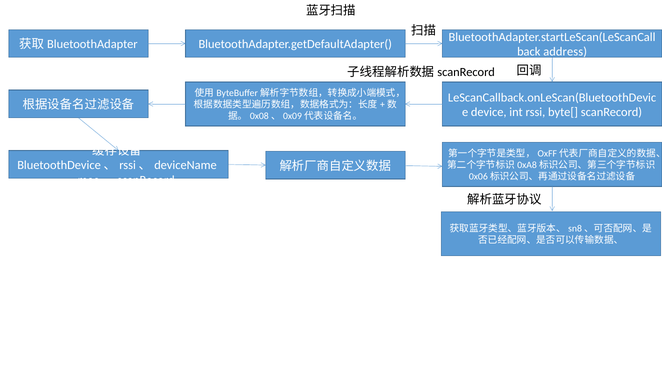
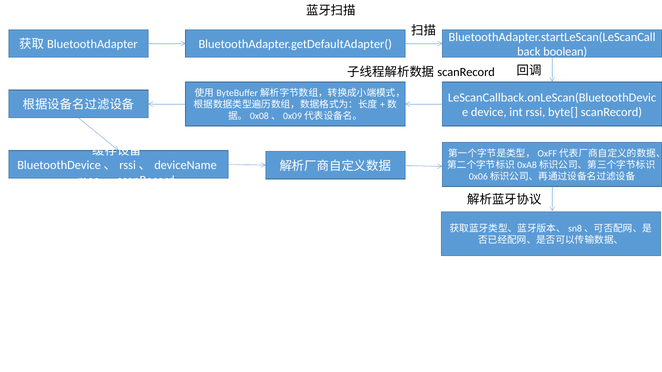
address: address -> boolean (565, 52)
